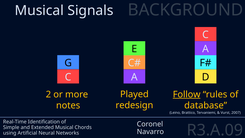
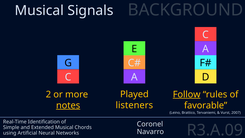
redesign: redesign -> listeners (134, 105)
notes underline: none -> present (68, 105)
database: database -> favorable (206, 105)
